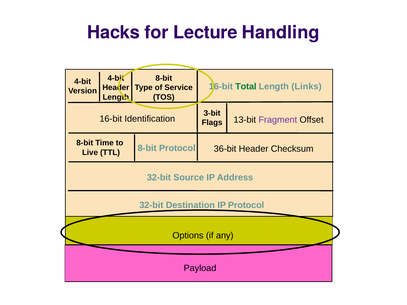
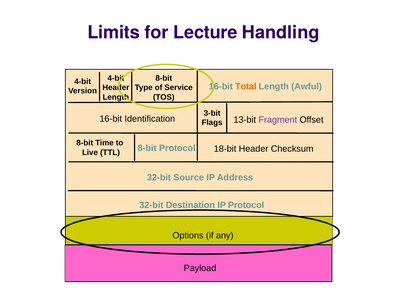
Hacks: Hacks -> Limits (114, 33)
Total colour: green -> orange (246, 87)
Links: Links -> Awful (307, 87)
36-bit: 36-bit -> 18-bit (225, 149)
